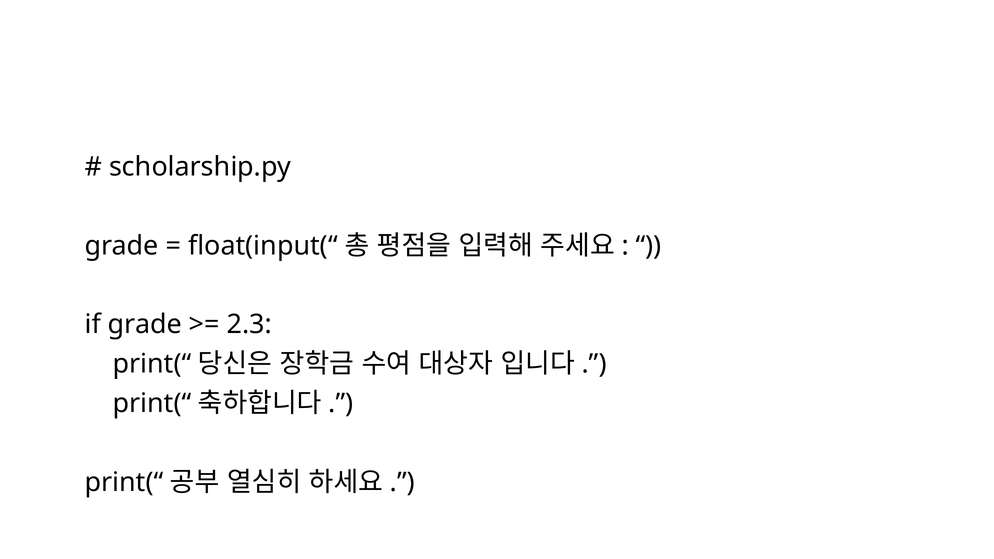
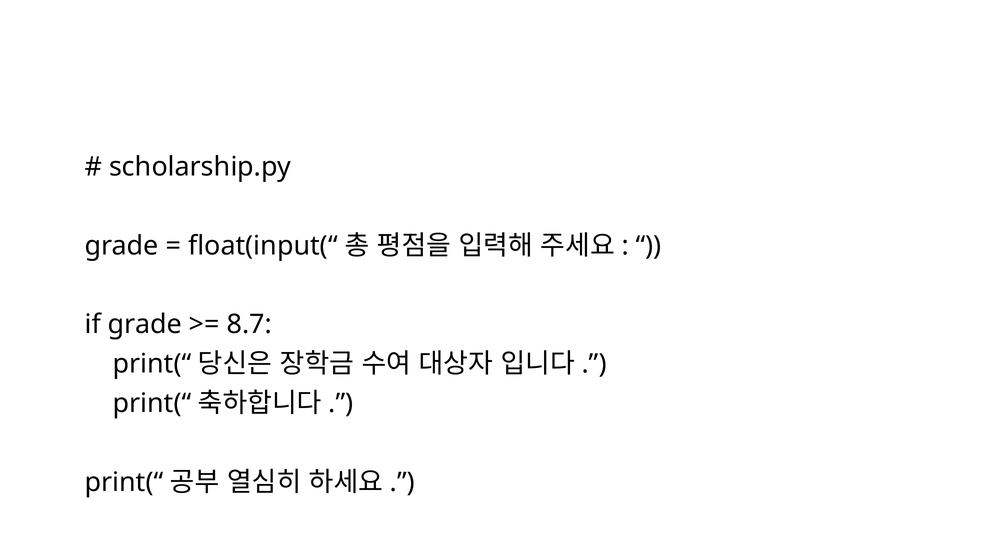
2.3: 2.3 -> 8.7 (249, 325)
